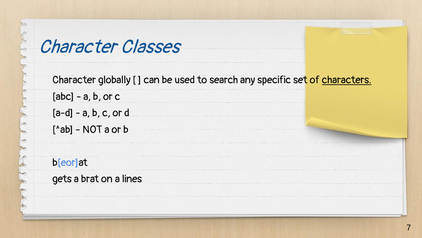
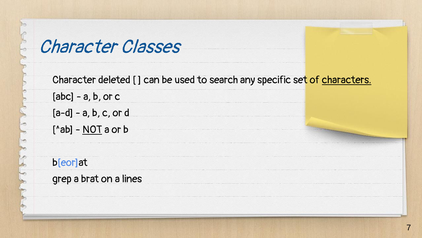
globally: globally -> deleted (114, 80)
NOT underline: none -> present (92, 129)
gets: gets -> grep (62, 179)
